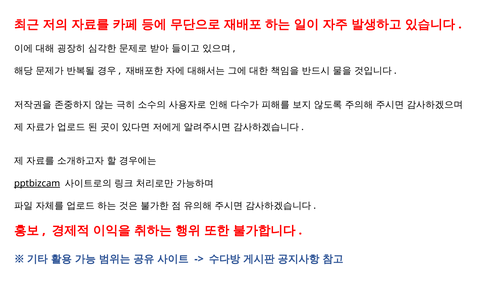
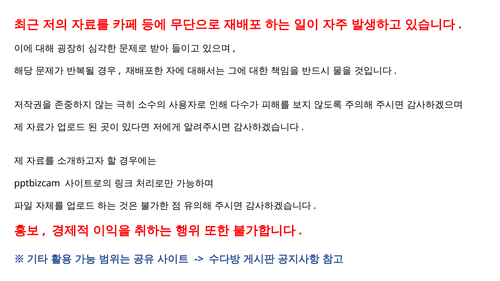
pptbizcam underline: present -> none (37, 183)
